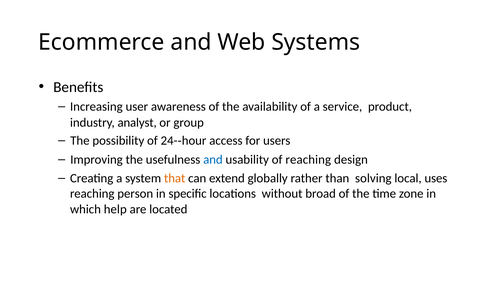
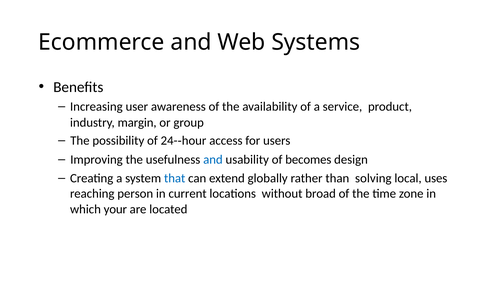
analyst: analyst -> margin (137, 122)
of reaching: reaching -> becomes (308, 160)
that colour: orange -> blue (175, 178)
speciﬁc: speciﬁc -> current (188, 194)
help: help -> your (115, 209)
